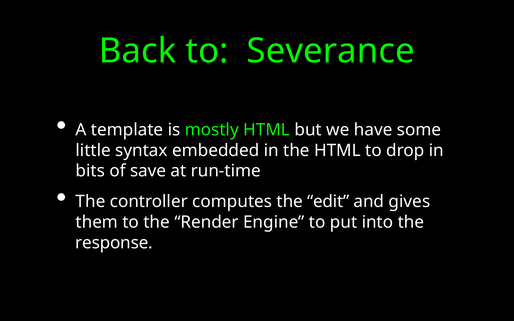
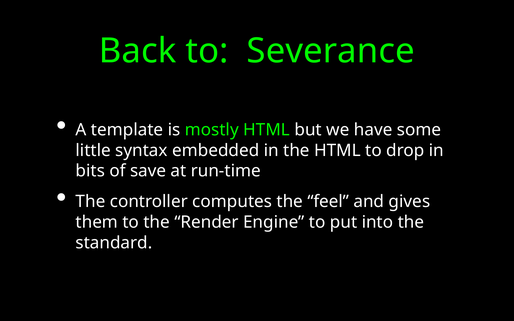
edit: edit -> feel (328, 202)
response: response -> standard (114, 243)
